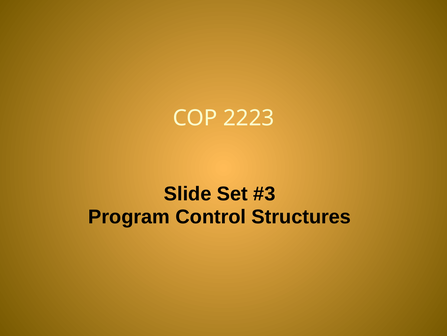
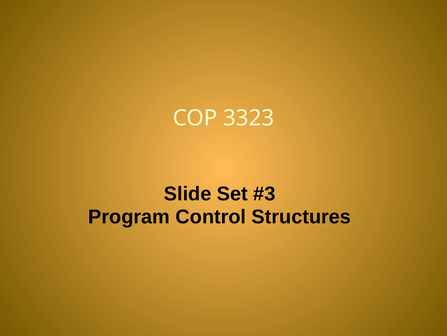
2223: 2223 -> 3323 (249, 118)
